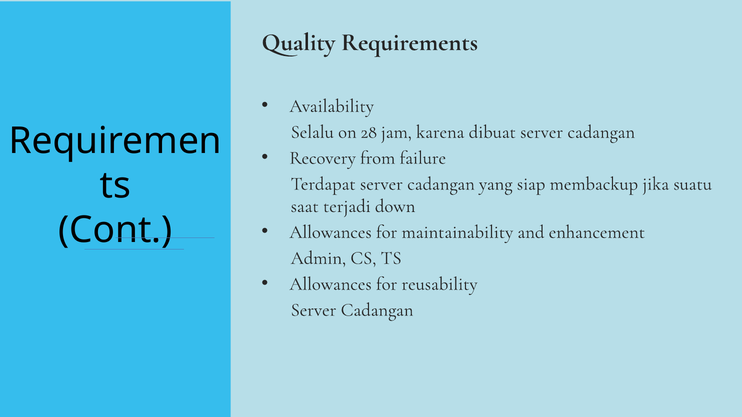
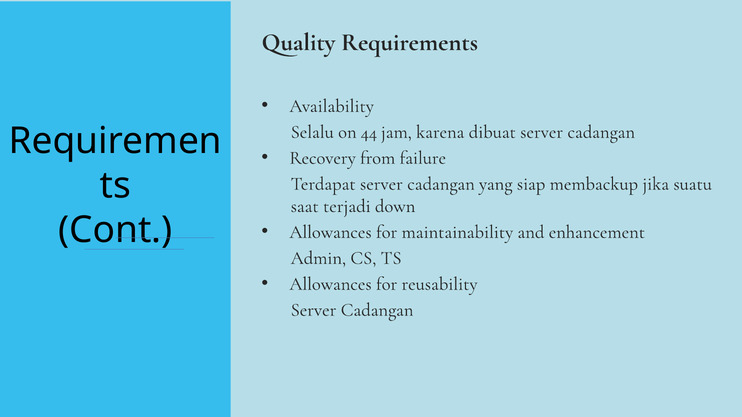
28: 28 -> 44 (369, 132)
